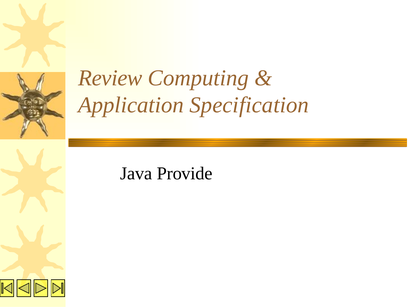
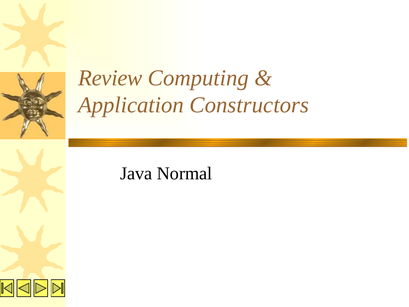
Specification: Specification -> Constructors (249, 105)
Provide: Provide -> Normal (185, 173)
